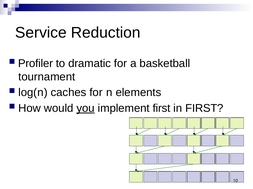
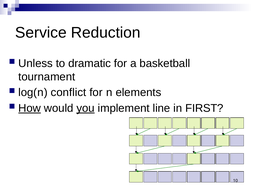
Profiler: Profiler -> Unless (36, 64)
caches: caches -> conflict (68, 93)
How underline: none -> present (30, 109)
implement first: first -> line (161, 109)
